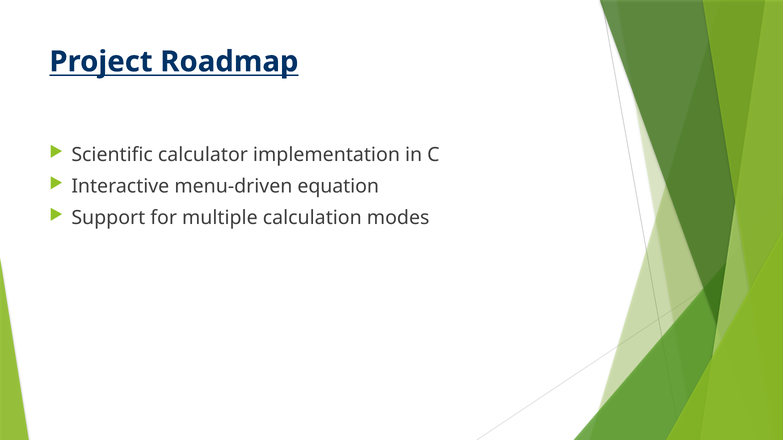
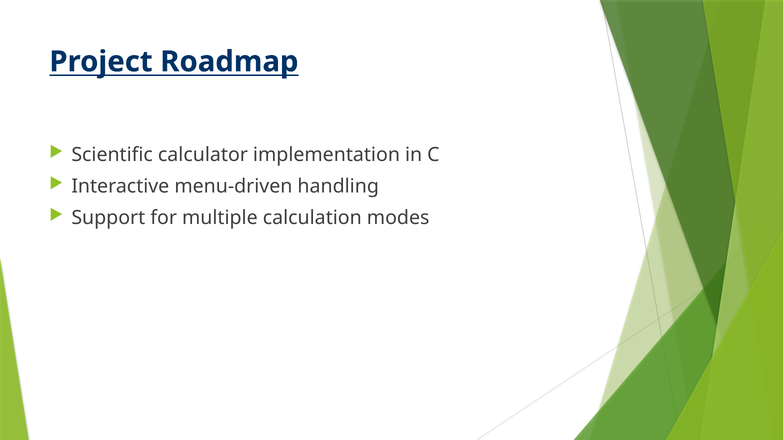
equation: equation -> handling (338, 186)
